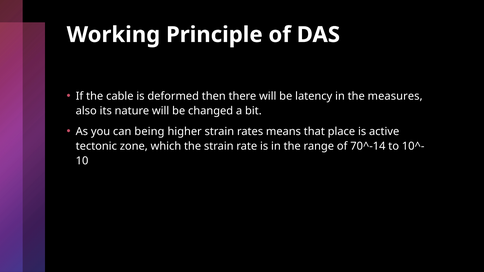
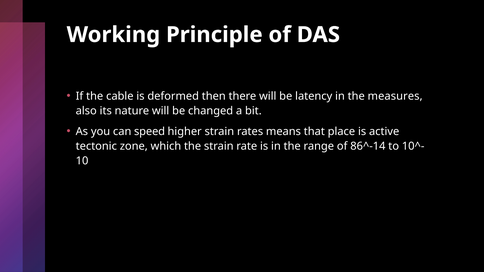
being: being -> speed (150, 132)
70^-14: 70^-14 -> 86^-14 (368, 146)
